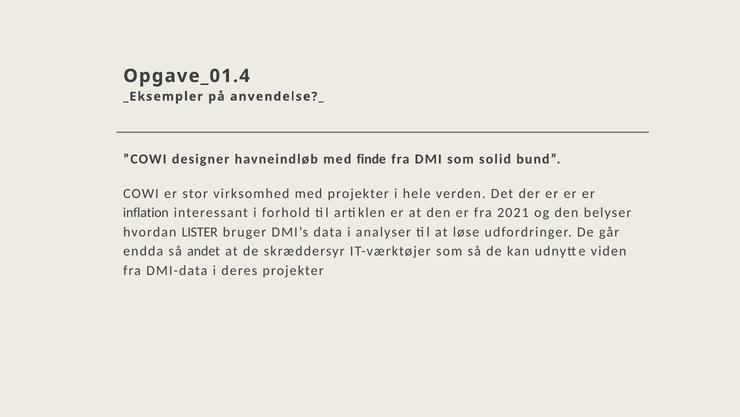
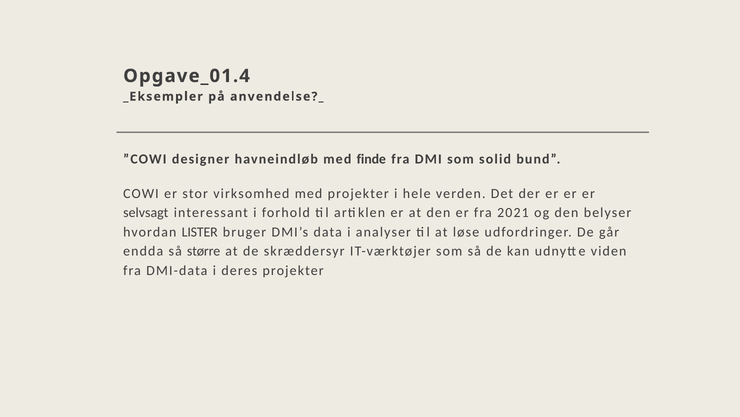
inflation: inflation -> selvsagt (146, 213)
andet: andet -> større (204, 251)
